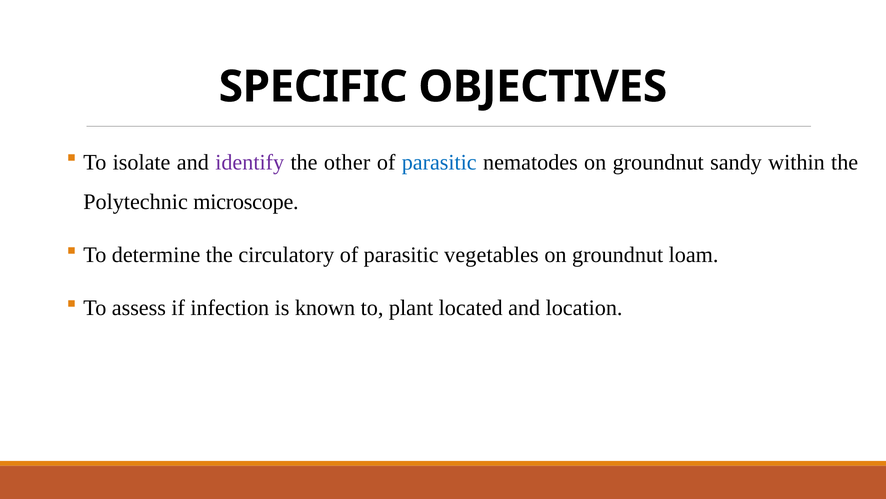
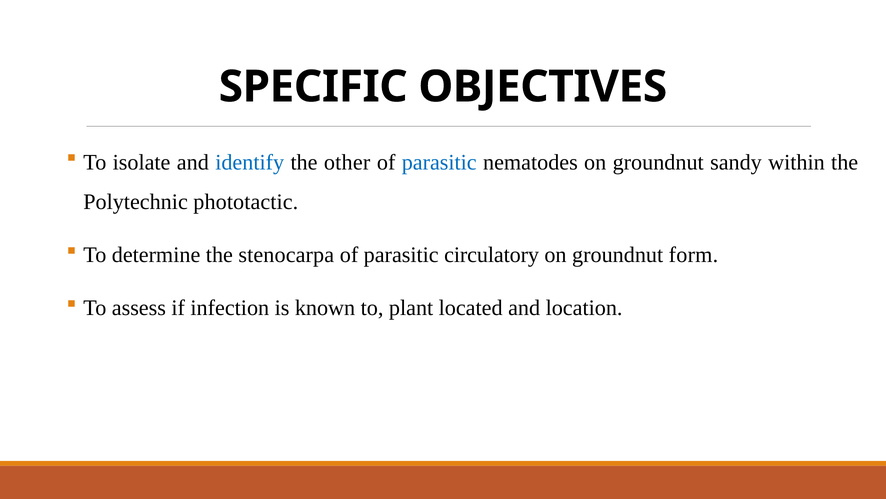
identify colour: purple -> blue (250, 162)
microscope: microscope -> phototactic (246, 202)
circulatory: circulatory -> stenocarpa (286, 255)
vegetables: vegetables -> circulatory (492, 255)
loam: loam -> form (693, 255)
